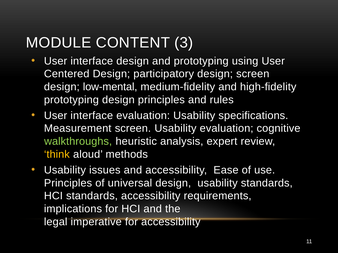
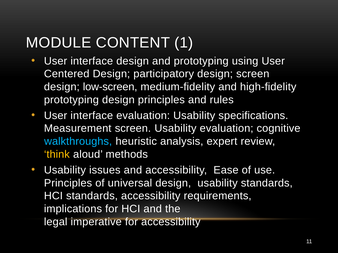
3: 3 -> 1 (184, 43)
low-mental: low-mental -> low-screen (110, 87)
walkthroughs colour: light green -> light blue (78, 142)
